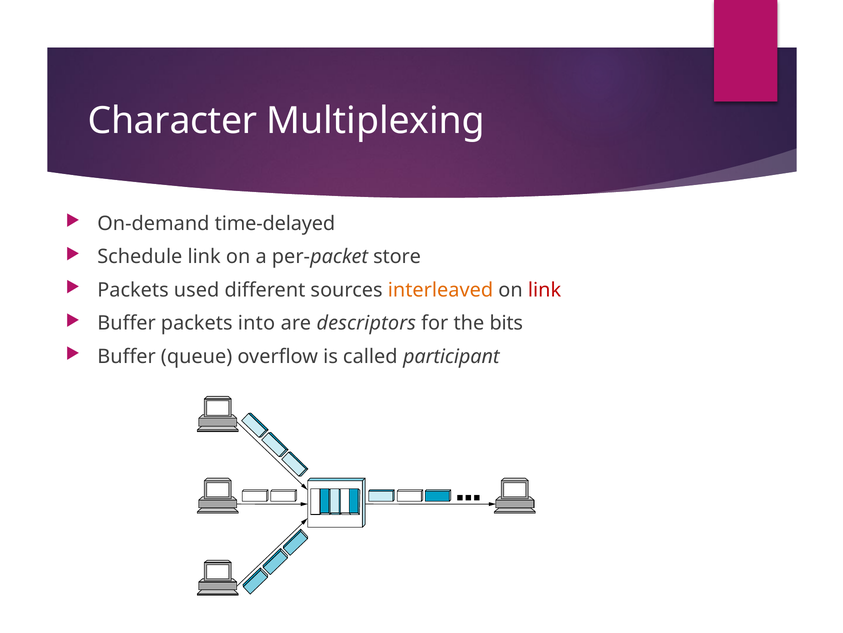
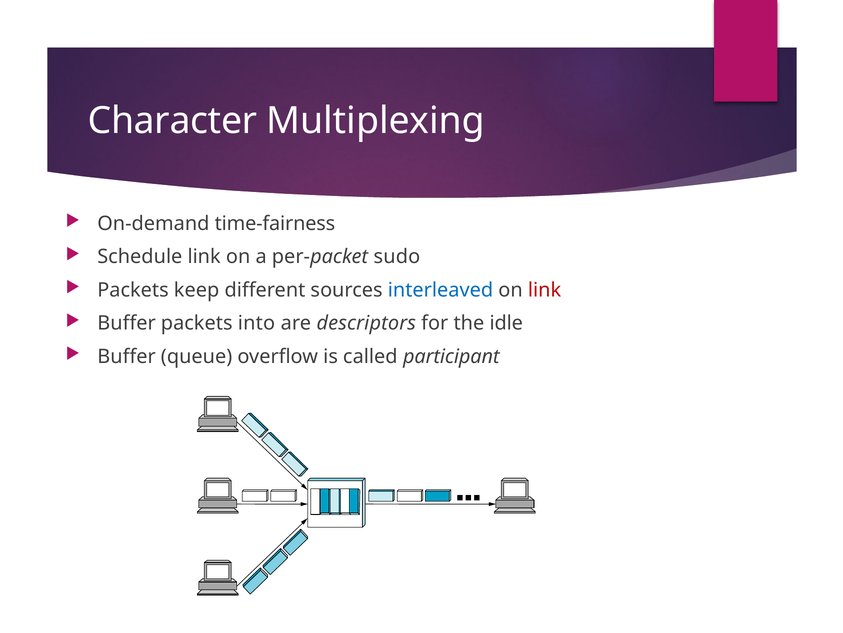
time-delayed: time-delayed -> time-fairness (275, 223)
store: store -> sudo (397, 257)
used: used -> keep (197, 290)
interleaved colour: orange -> blue (440, 290)
bits: bits -> idle (506, 323)
